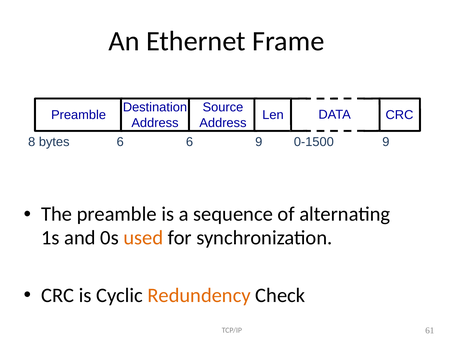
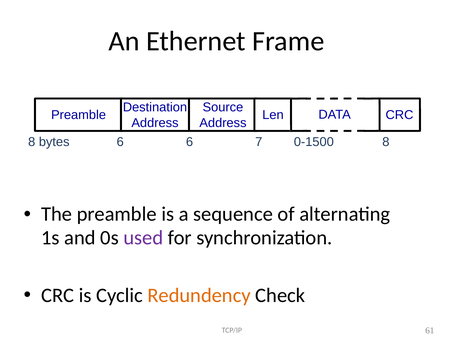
6 9: 9 -> 7 (259, 142)
0-1500 9: 9 -> 8 (386, 142)
used colour: orange -> purple (143, 238)
